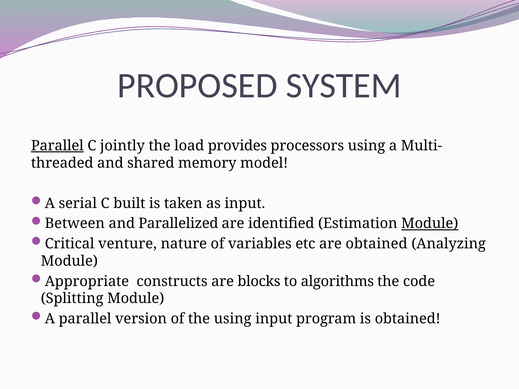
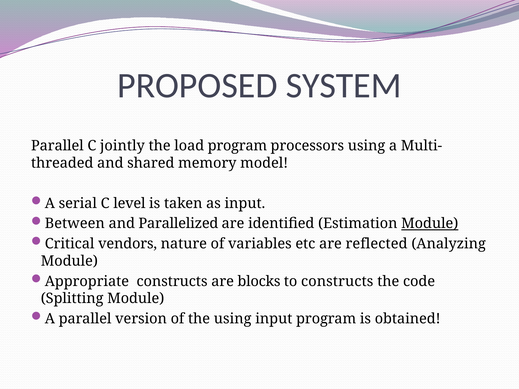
Parallel underline: present -> none (57, 146)
load provides: provides -> program (237, 146)
built: built -> level (129, 203)
venture: venture -> vendors (128, 244)
are obtained: obtained -> reflected (377, 244)
to algorithms: algorithms -> constructs (337, 281)
